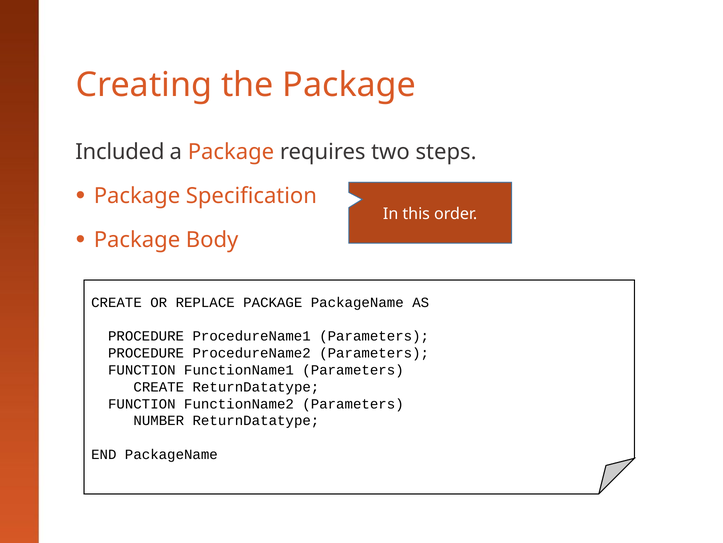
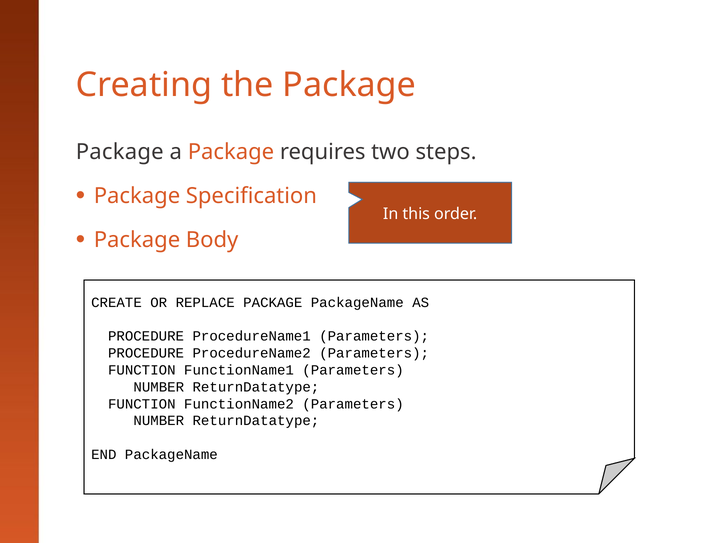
Included: Included -> Package (120, 152)
CREATE: CREATE -> NUMBER (159, 386)
